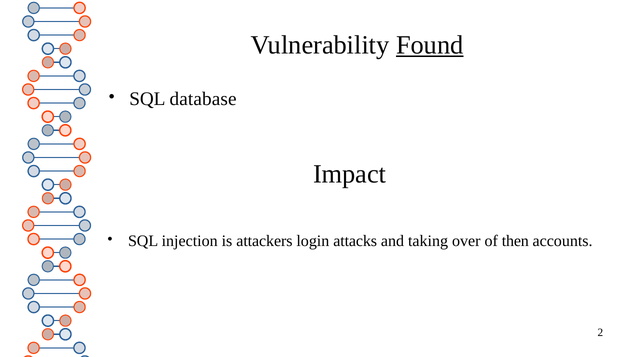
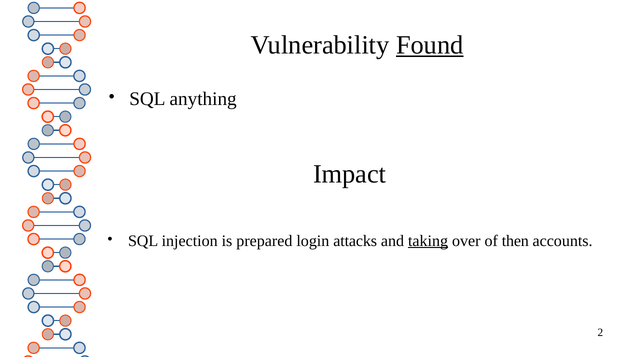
database: database -> anything (203, 99)
attackers: attackers -> prepared (264, 241)
taking underline: none -> present (428, 241)
